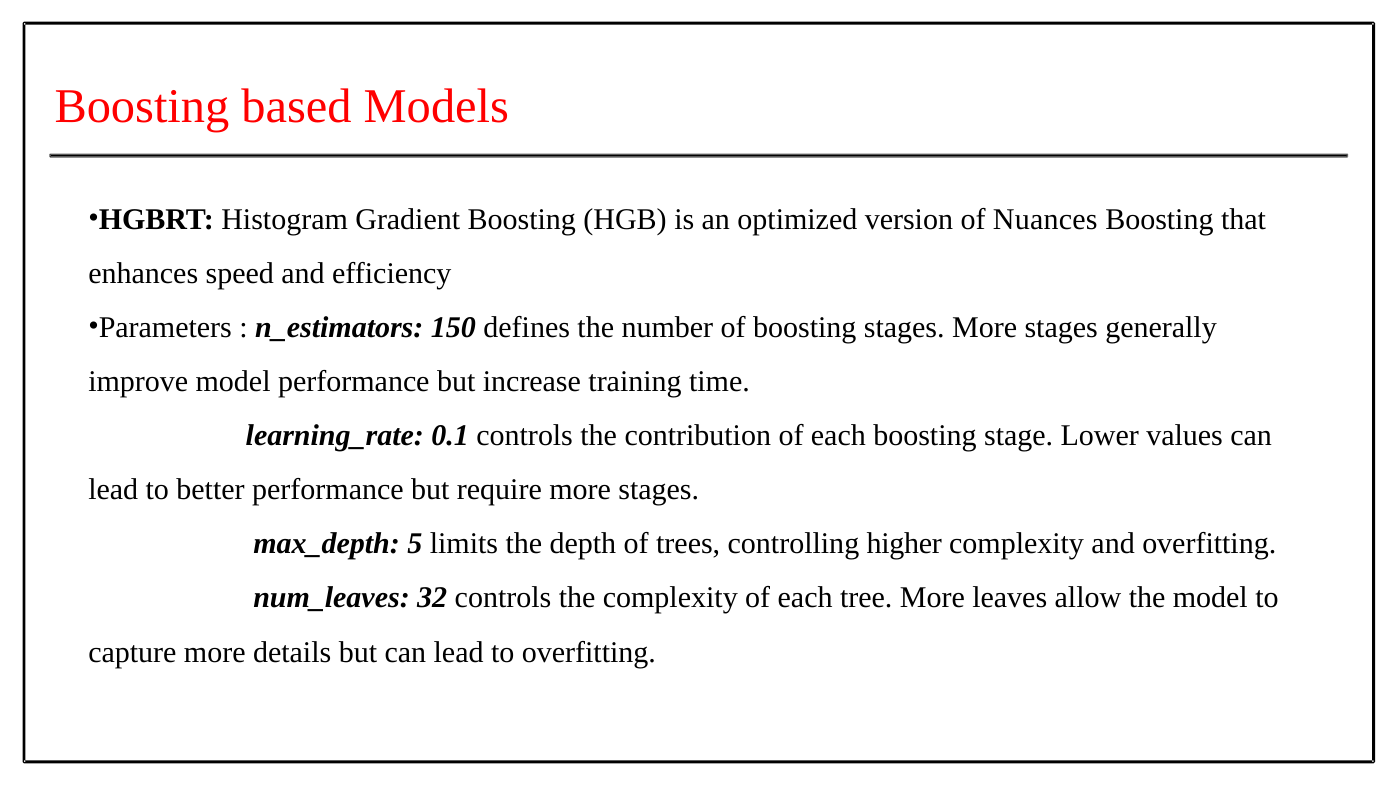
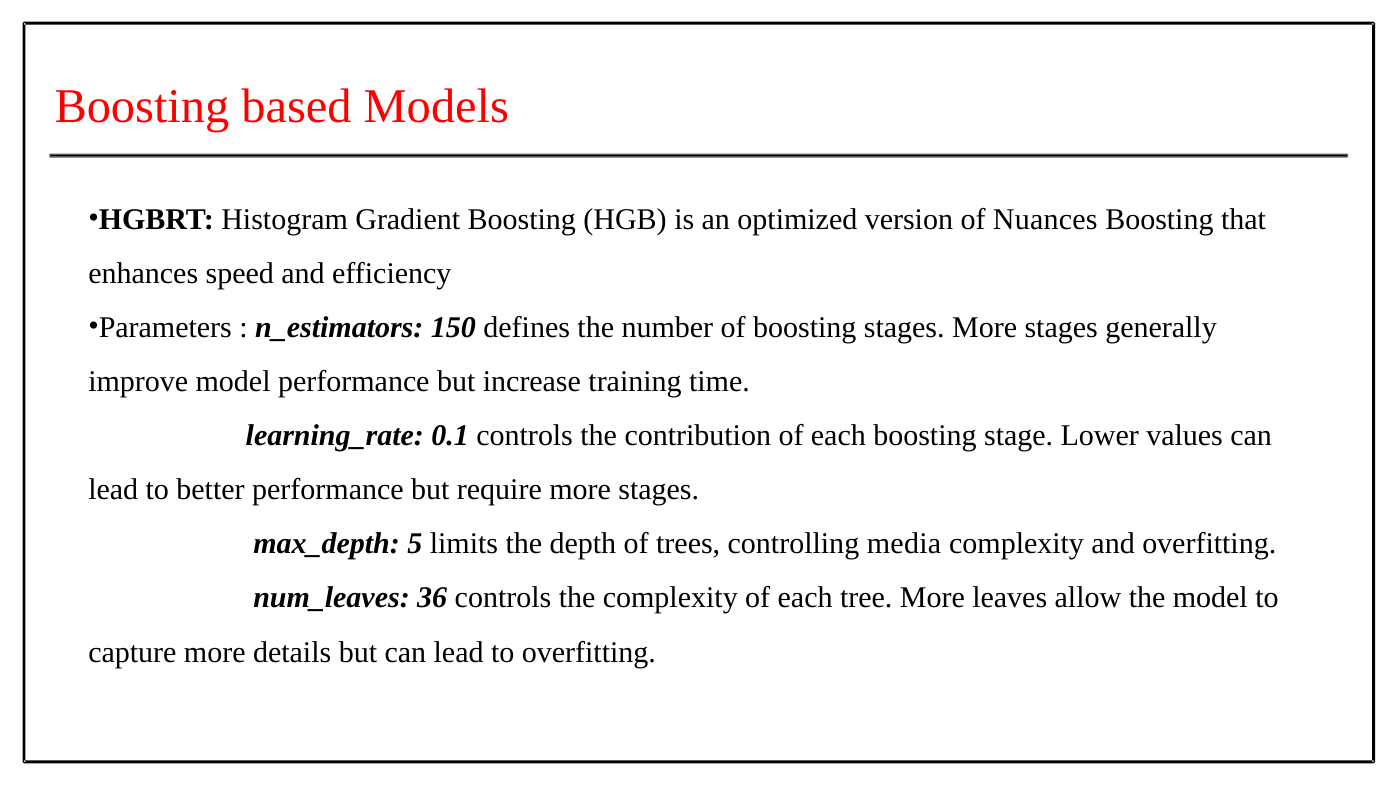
higher: higher -> media (904, 544)
32: 32 -> 36 (432, 598)
